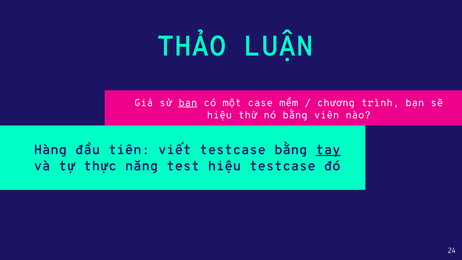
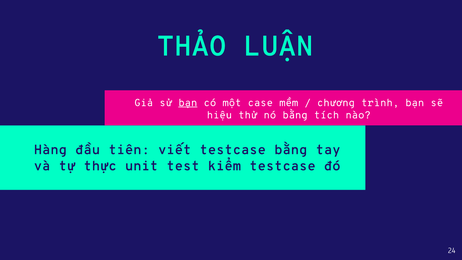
viên: viên -> tích (327, 115)
tay underline: present -> none (328, 150)
năng: năng -> unit (142, 166)
test hiệu: hiệu -> kiểm (224, 166)
